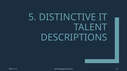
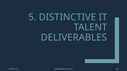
DESCRIPTIONS: DESCRIPTIONS -> DELIVERABLES (74, 38)
